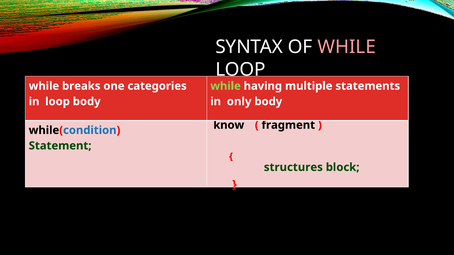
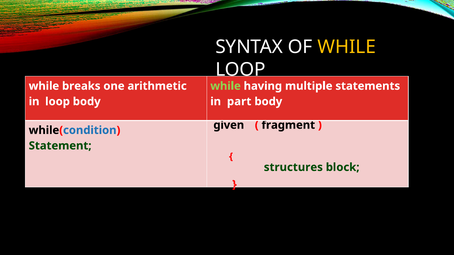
WHILE colour: pink -> yellow (347, 47)
categories: categories -> arithmetic (157, 86)
only: only -> part (239, 102)
know: know -> given (229, 125)
